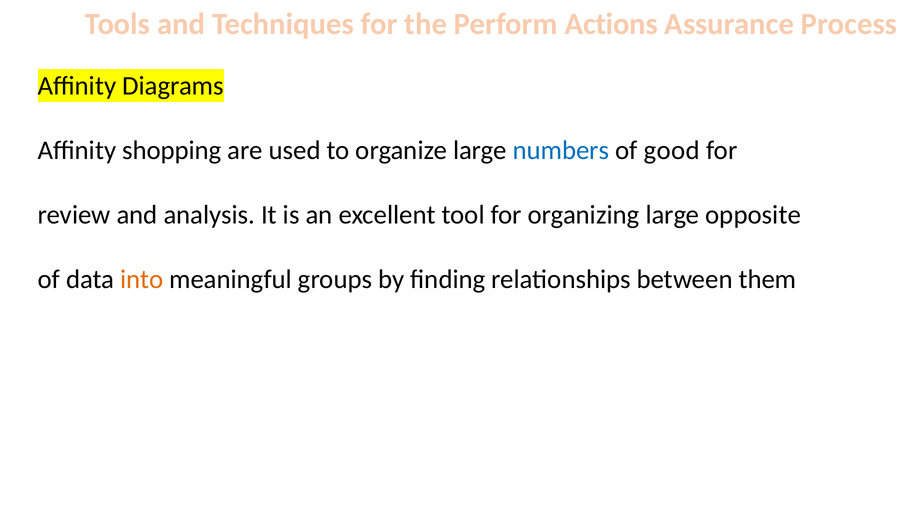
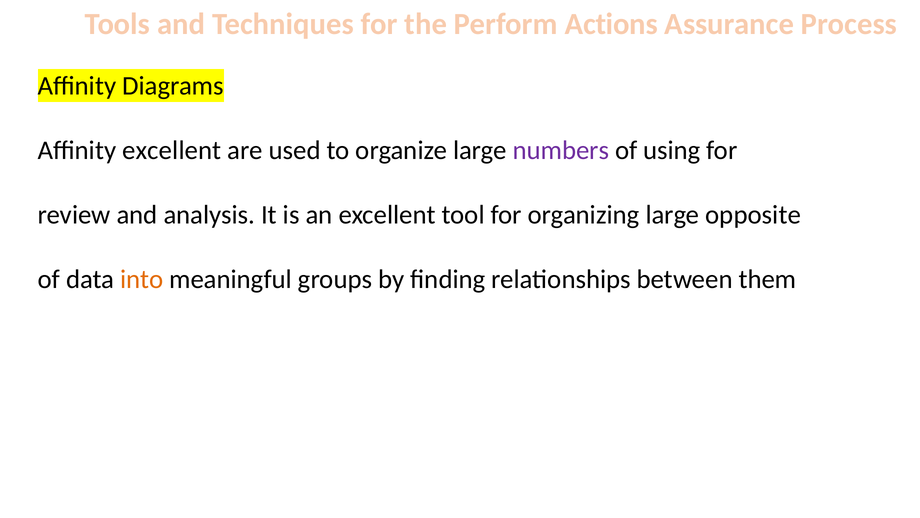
Affinity shopping: shopping -> excellent (172, 150)
numbers colour: blue -> purple (561, 150)
good: good -> using (672, 150)
